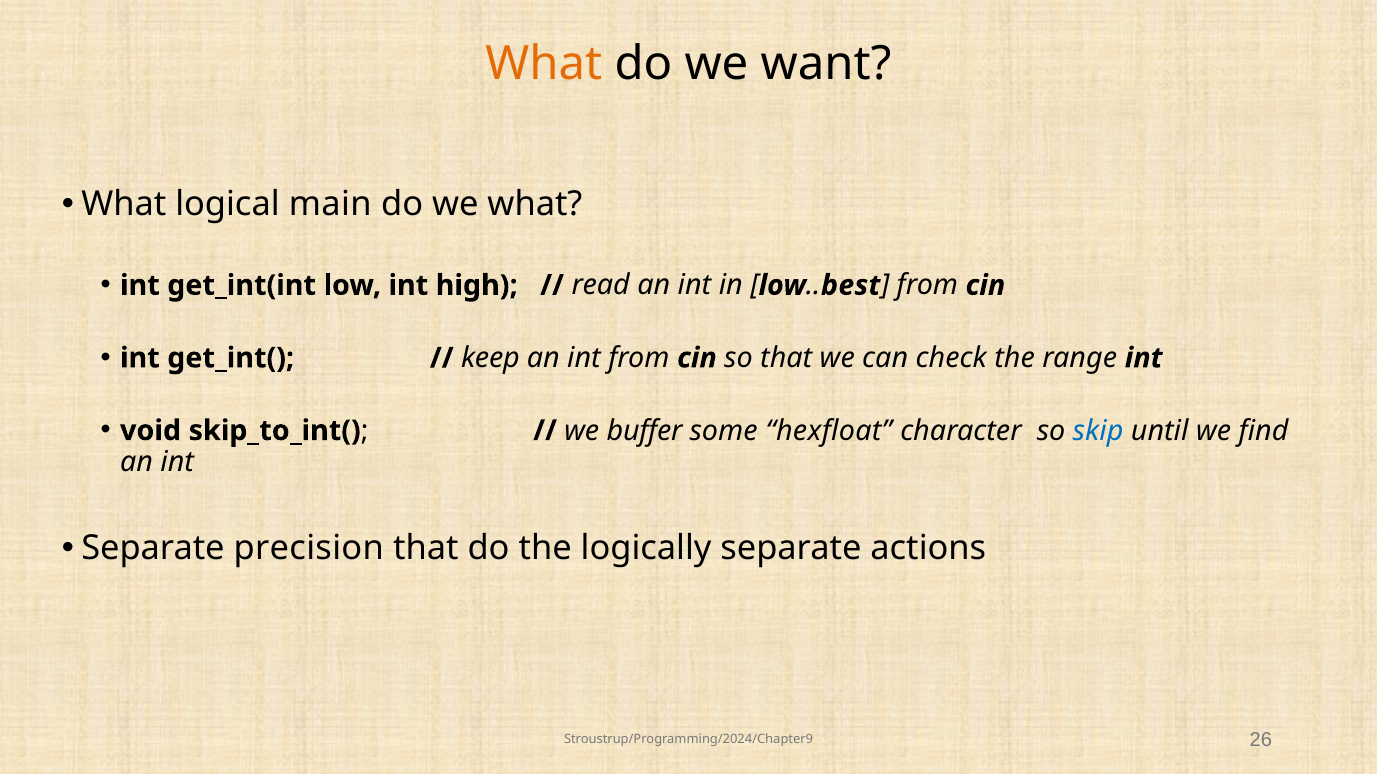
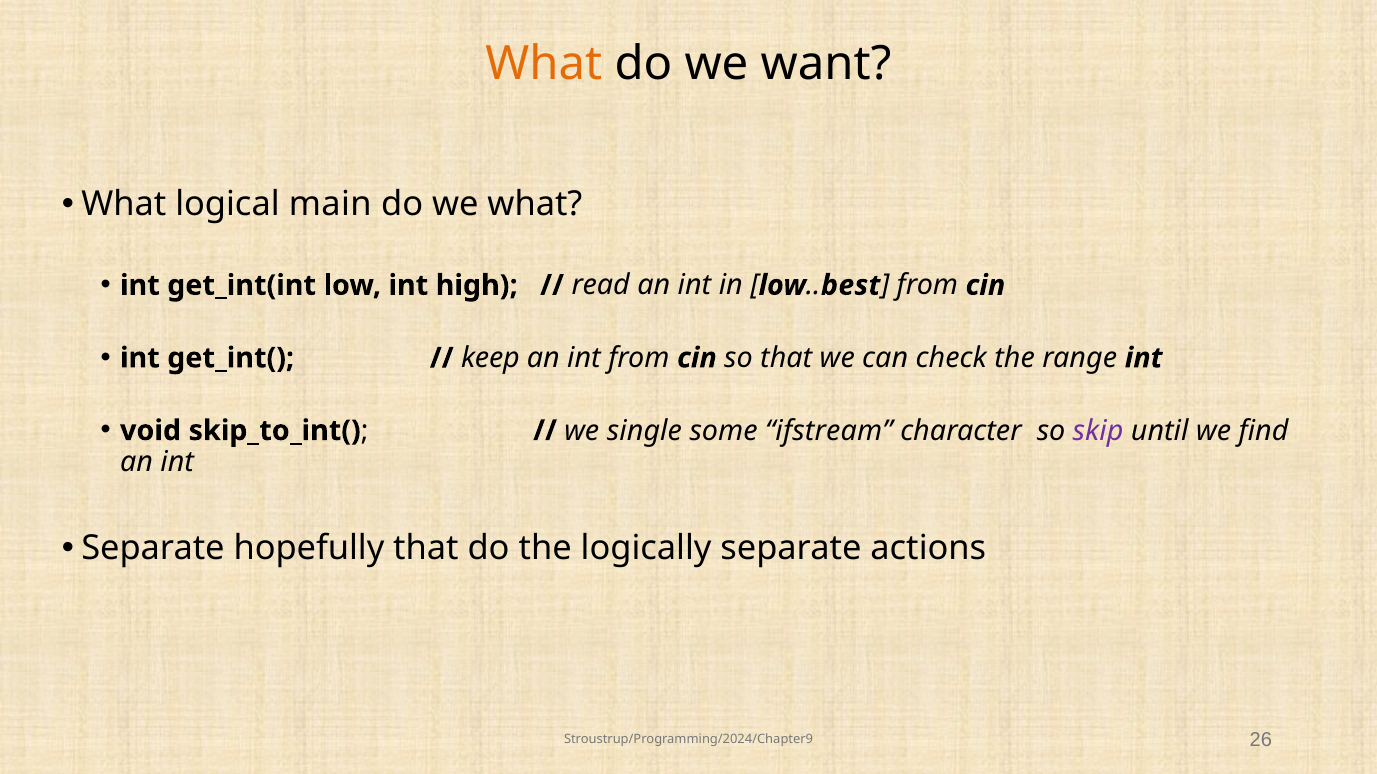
buffer: buffer -> single (644, 431)
hexfloat: hexfloat -> ifstream (829, 431)
skip colour: blue -> purple (1098, 431)
precision: precision -> hopefully (309, 548)
